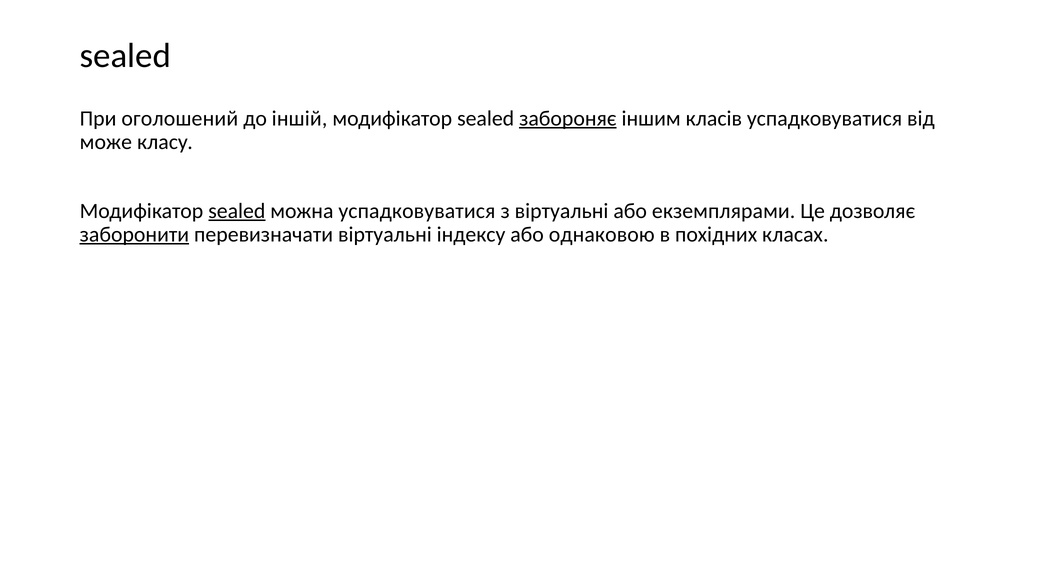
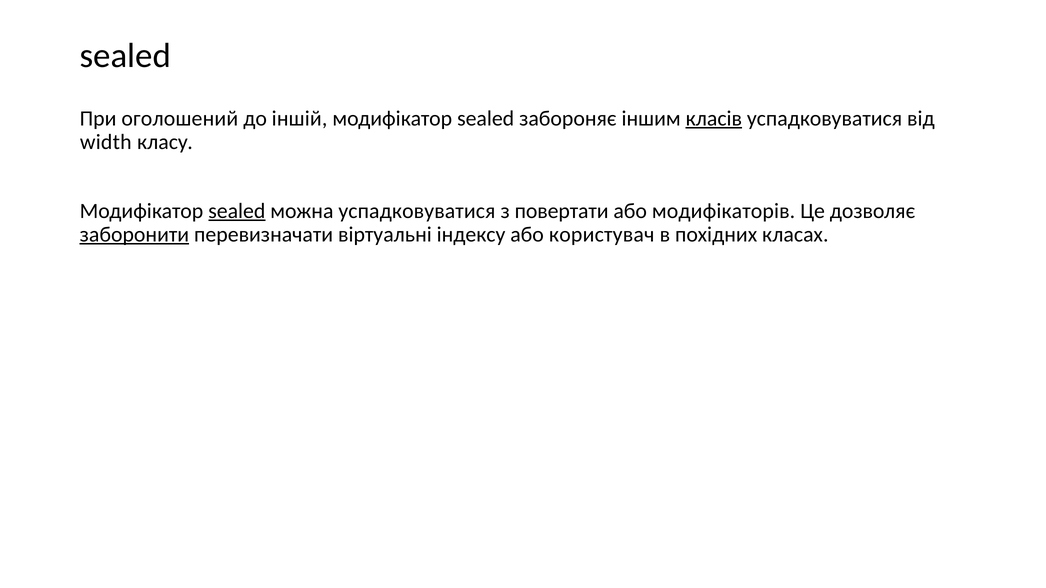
забороняє underline: present -> none (568, 119)
класів underline: none -> present (714, 119)
може: може -> width (106, 142)
з віртуальні: віртуальні -> повертати (562, 211)
екземплярами: екземплярами -> модифікаторів (724, 211)
однаковою: однаковою -> користувач (602, 235)
